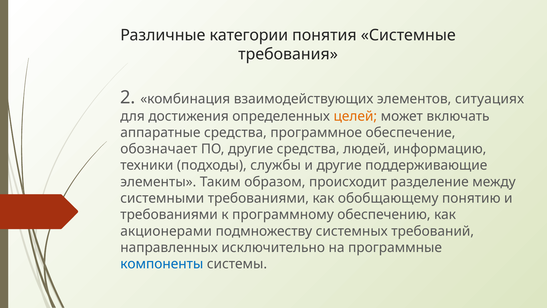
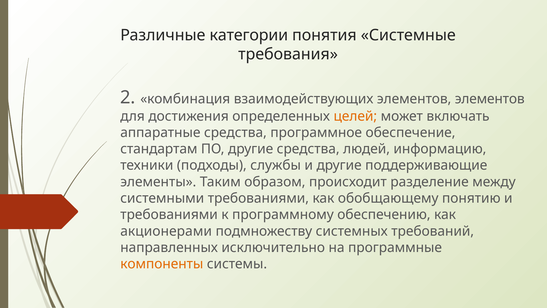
элементов ситуациях: ситуациях -> элементов (490, 99)
обозначает: обозначает -> стандартам (159, 149)
компоненты colour: blue -> orange (162, 264)
